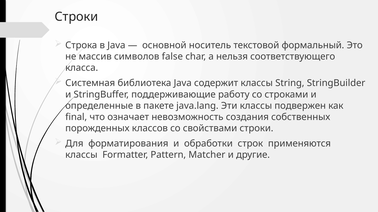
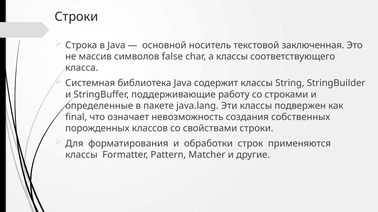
формальный: формальный -> заключенная (313, 45)
а нельзя: нельзя -> классы (232, 57)
